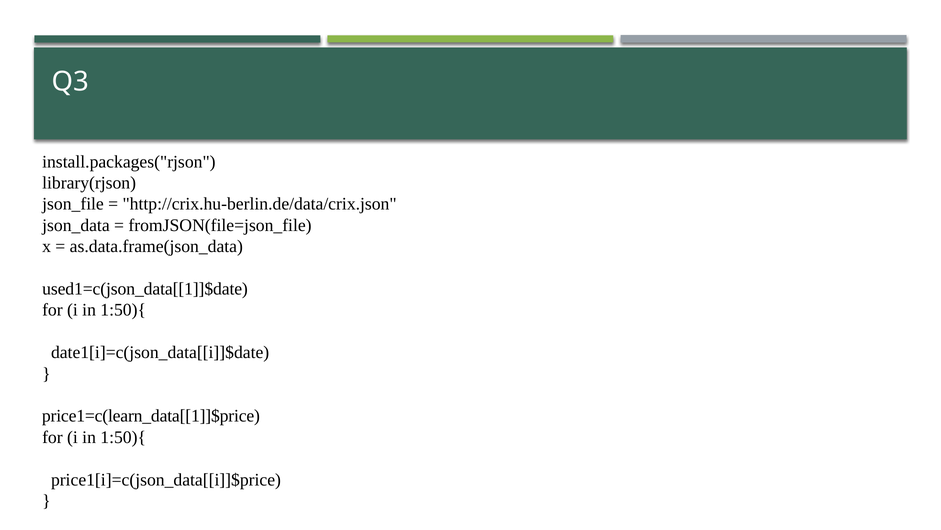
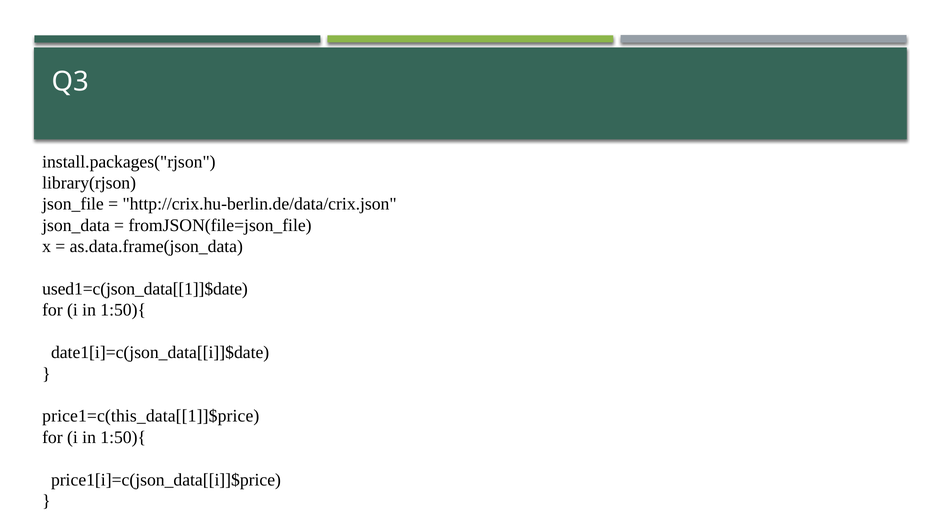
price1=c(learn_data[[1]]$price: price1=c(learn_data[[1]]$price -> price1=c(this_data[[1]]$price (151, 416)
